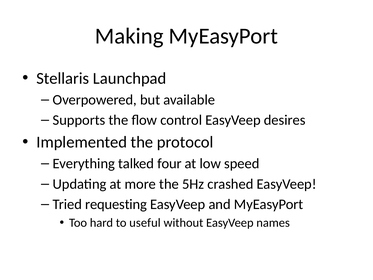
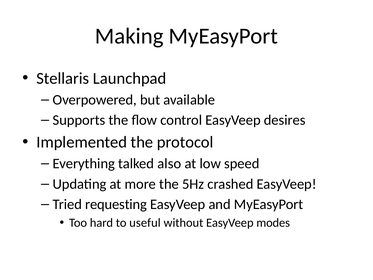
four: four -> also (169, 164)
names: names -> modes (273, 223)
